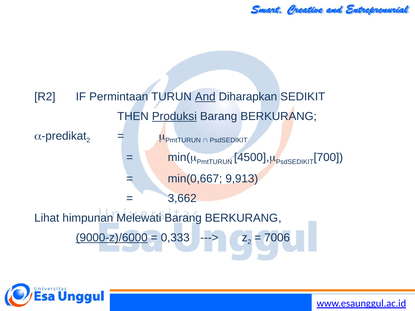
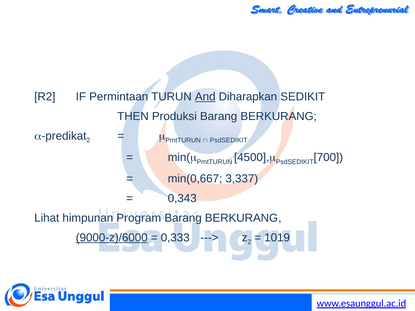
Produksi underline: present -> none (174, 116)
9,913: 9,913 -> 3,337 (242, 179)
3,662: 3,662 -> 0,343 (182, 199)
Melewati: Melewati -> Program (139, 218)
7006: 7006 -> 1019 (277, 238)
